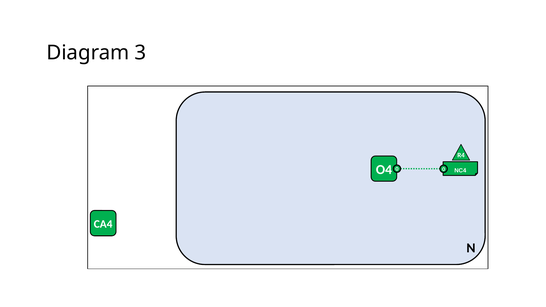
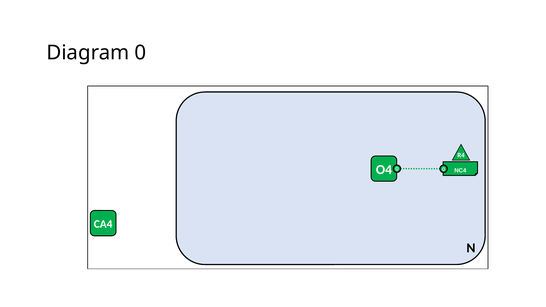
Diagram 3: 3 -> 0 (141, 53)
